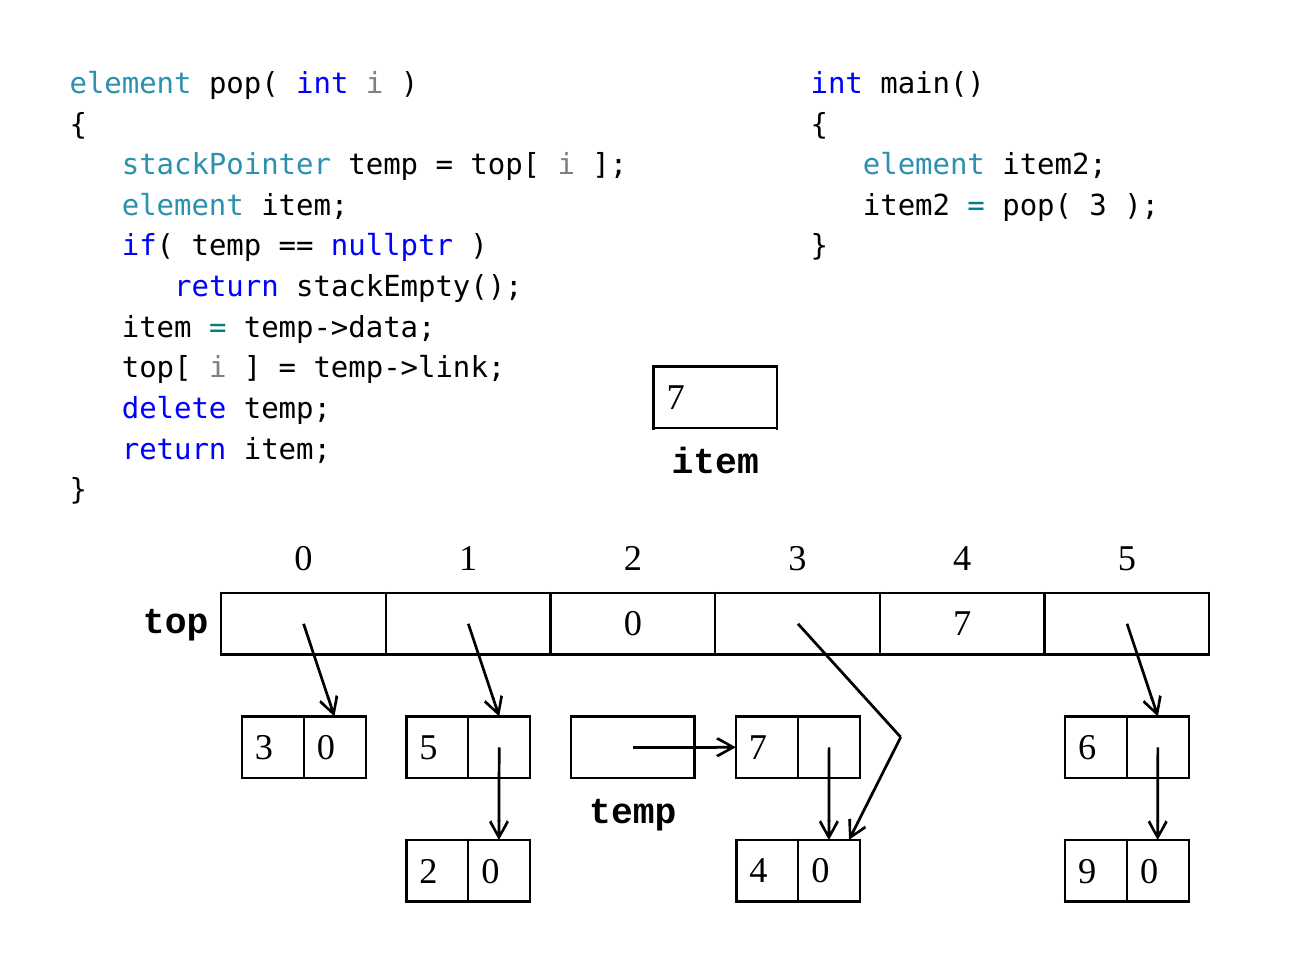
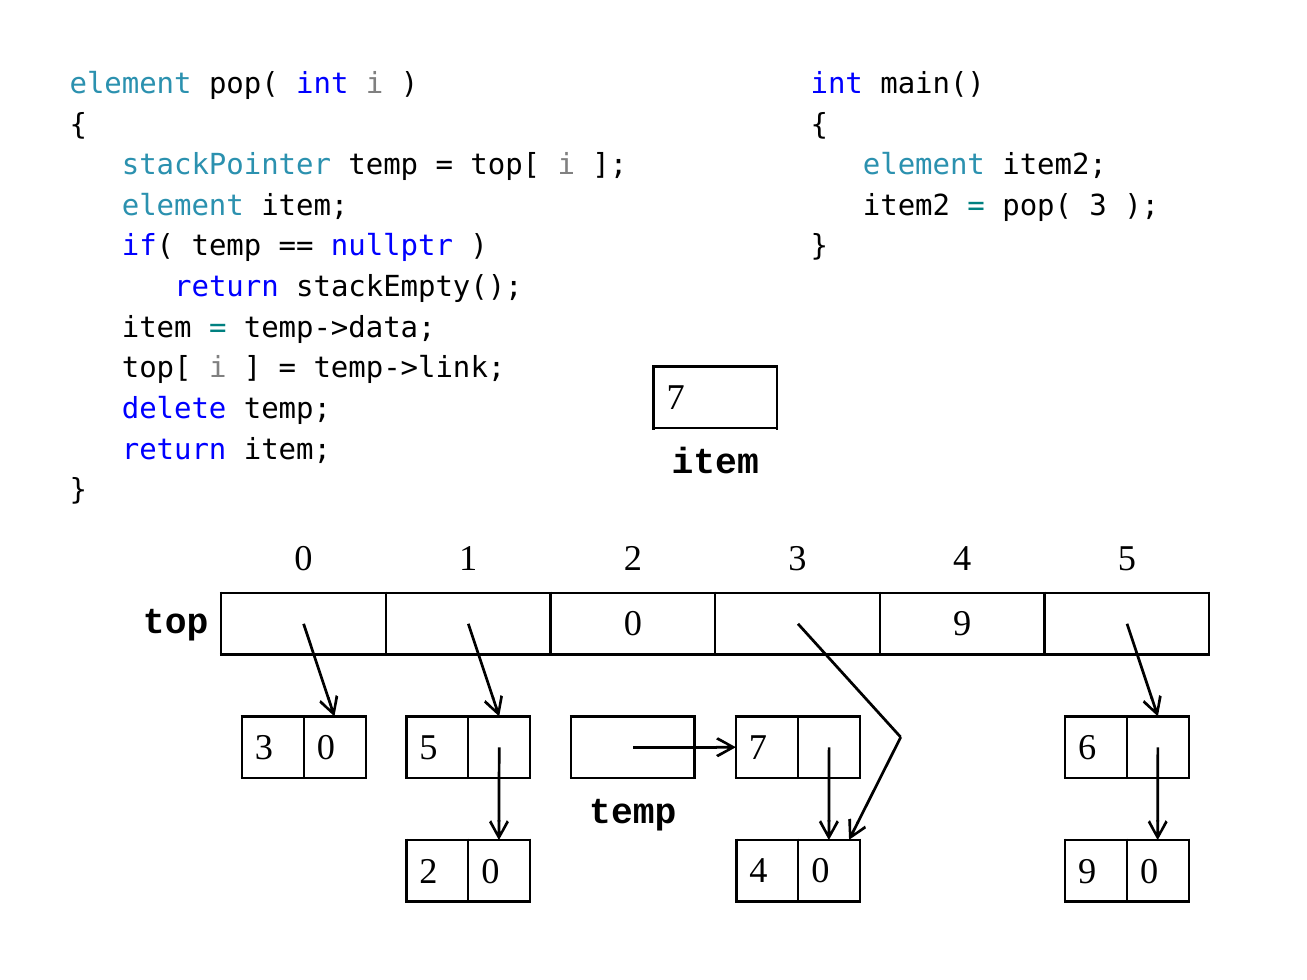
top 0 7: 7 -> 9 (962, 624)
